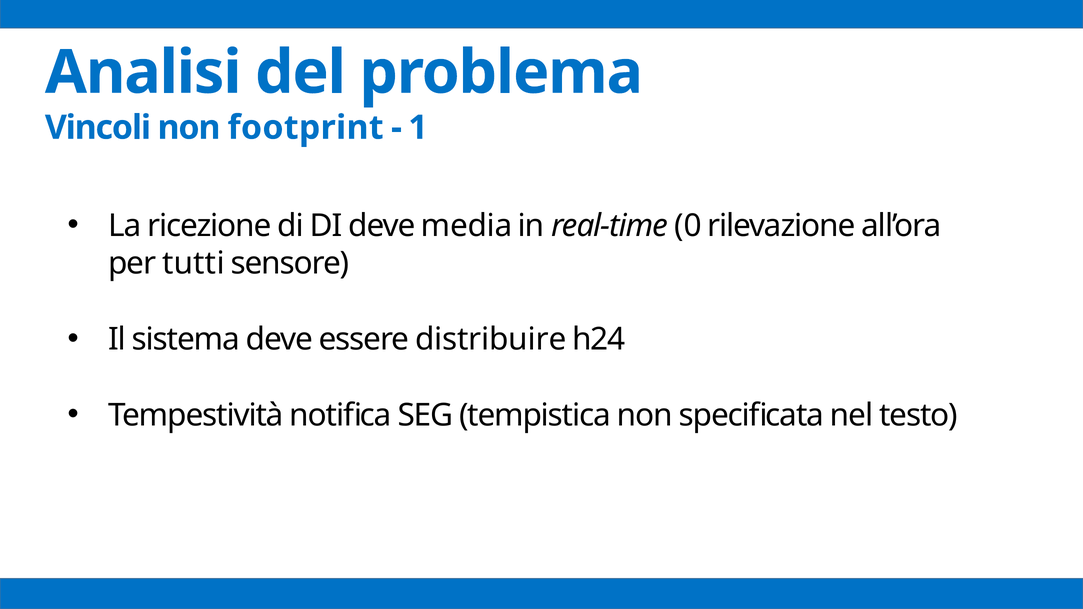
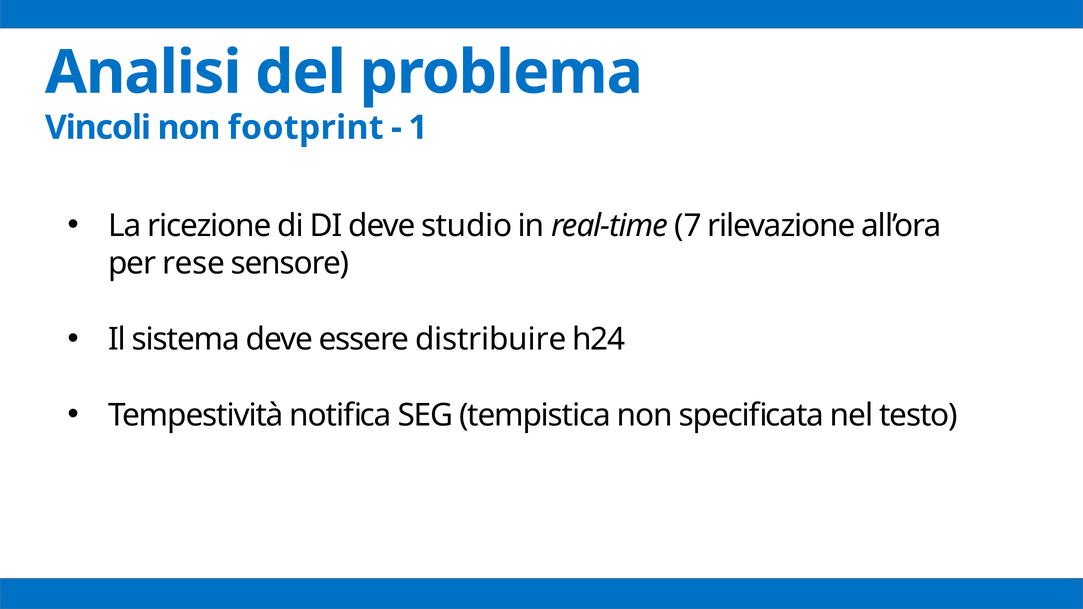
media: media -> studio (467, 226)
0: 0 -> 7 (688, 226)
tutti: tutti -> rese (194, 264)
